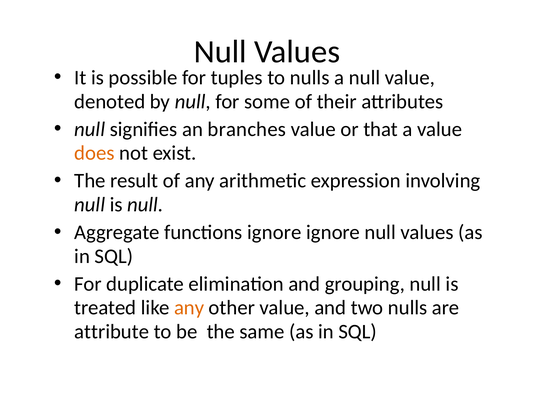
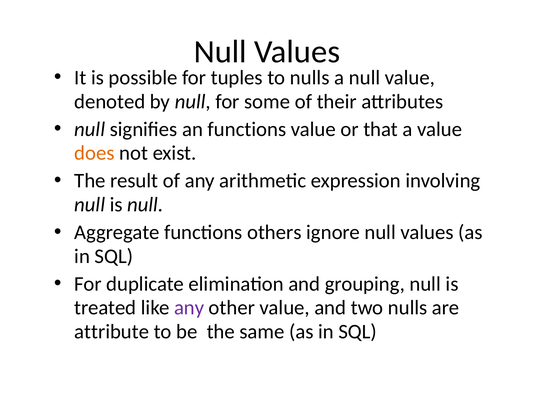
an branches: branches -> functions (247, 129)
functions ignore: ignore -> others (274, 233)
any colour: orange -> purple (189, 308)
